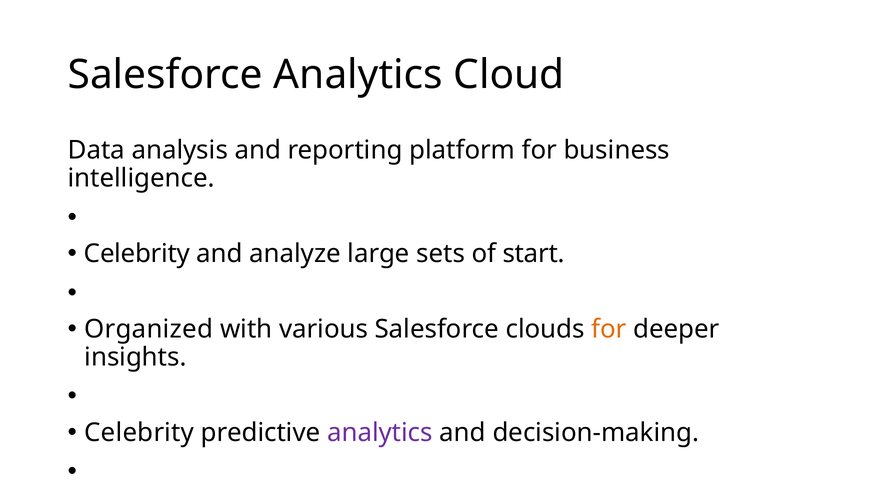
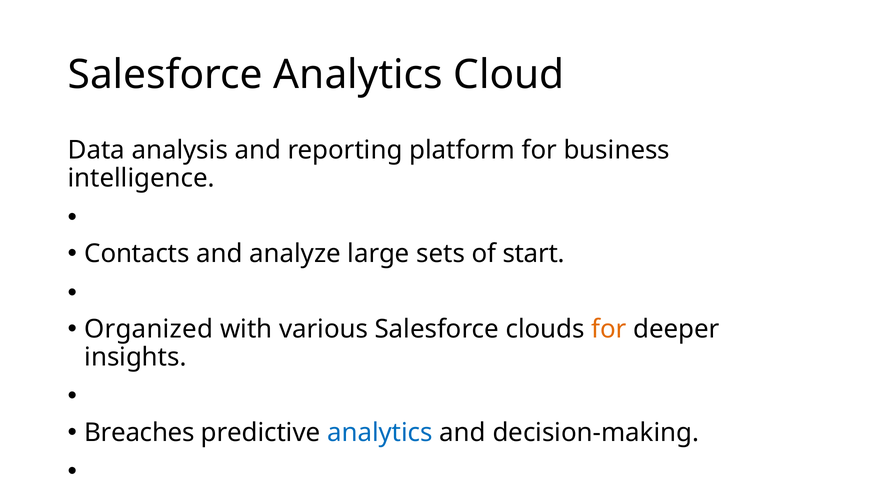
Celebrity: Celebrity -> Contacts (137, 253)
Celebrity: Celebrity -> Breaches (139, 432)
analytics colour: purple -> blue (380, 432)
